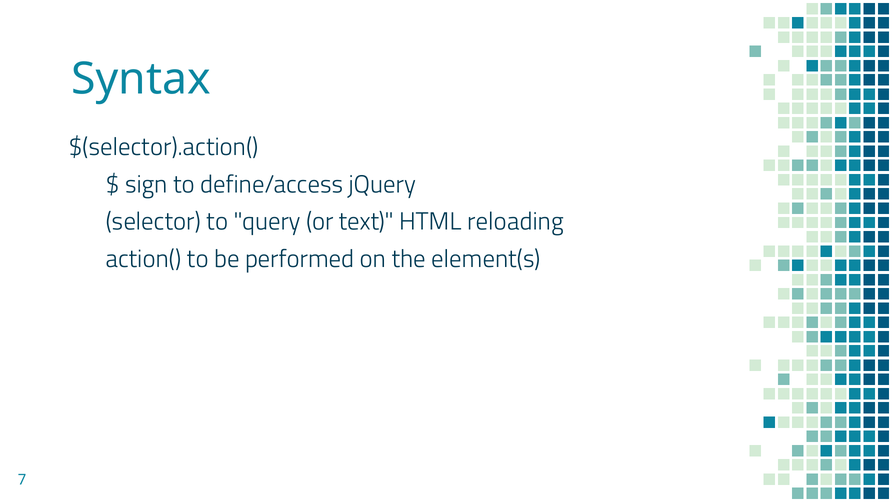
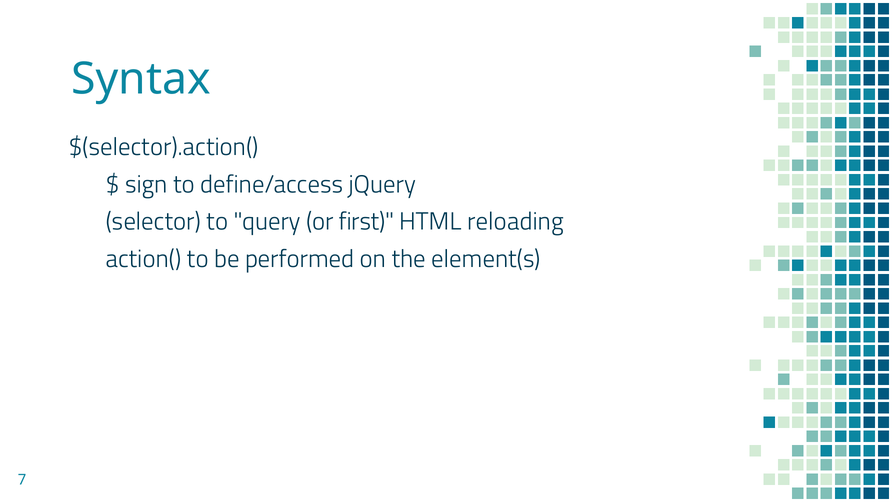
text: text -> first (366, 222)
